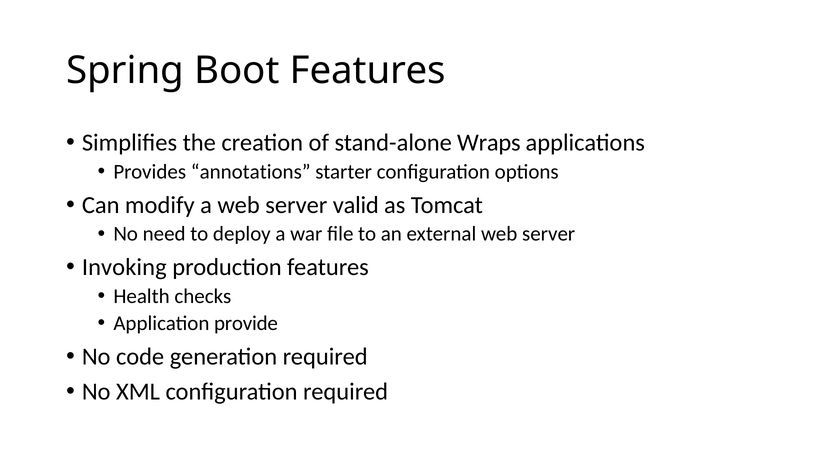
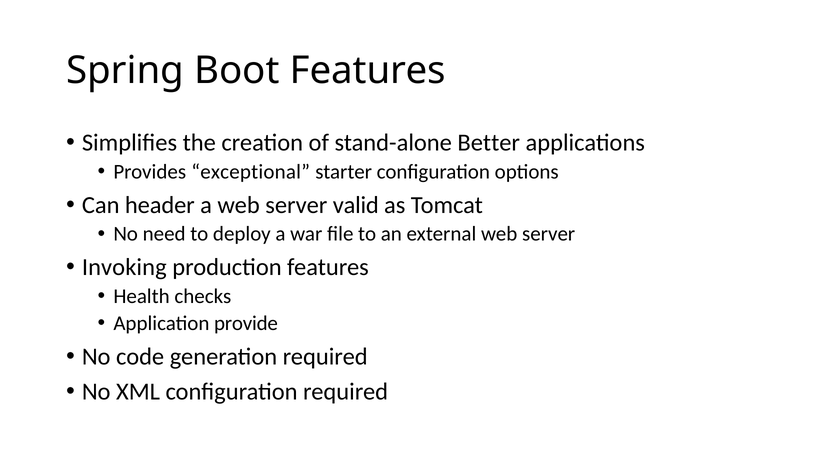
Wraps: Wraps -> Better (489, 143)
annotations: annotations -> exceptional (251, 172)
modify: modify -> header (160, 205)
